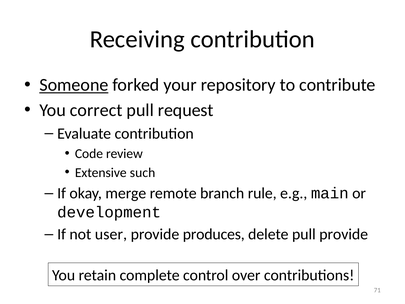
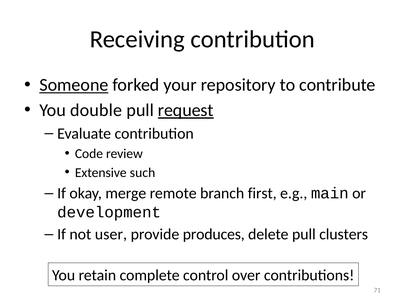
correct: correct -> double (96, 110)
request underline: none -> present (186, 110)
rule: rule -> first (262, 193)
pull provide: provide -> clusters (344, 234)
